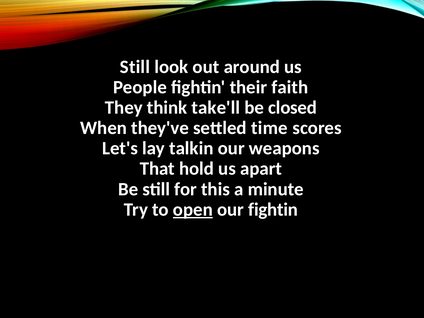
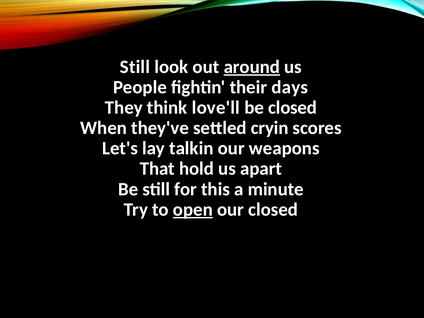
around underline: none -> present (252, 67)
faith: faith -> days (290, 87)
take'll: take'll -> love'll (216, 108)
time: time -> cryin (270, 128)
our fightin: fightin -> closed (273, 210)
